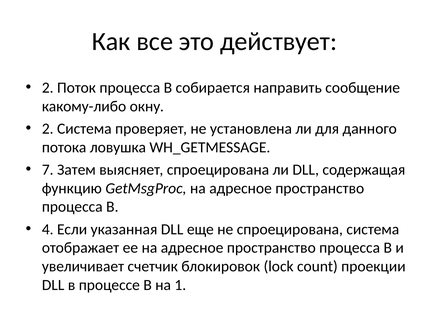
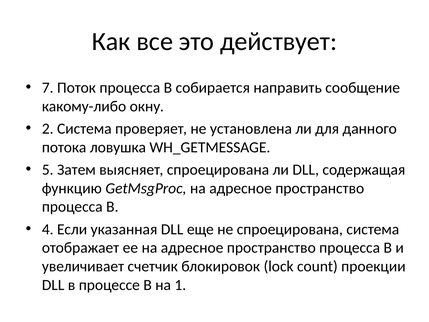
2: 2 -> 7 (48, 88)
7: 7 -> 5 (48, 170)
